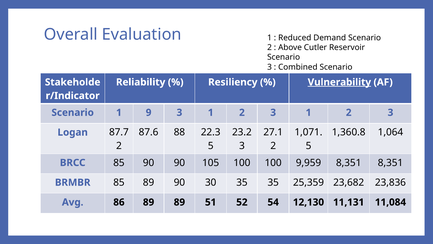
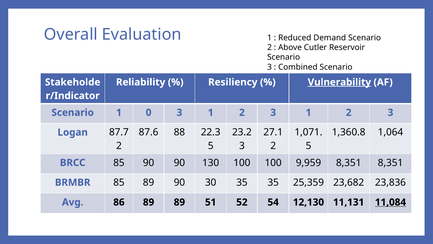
9: 9 -> 0 (149, 112)
105: 105 -> 130 (211, 162)
11,084 underline: none -> present (390, 202)
